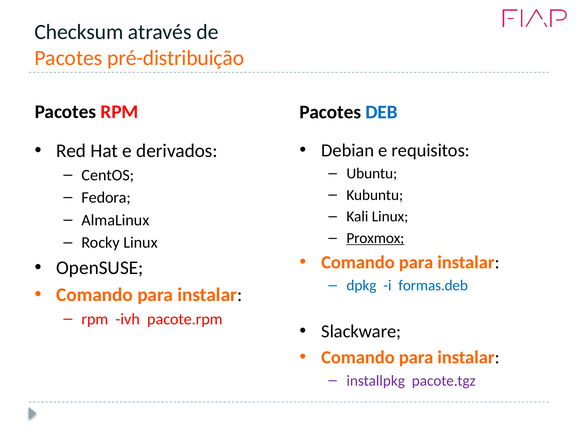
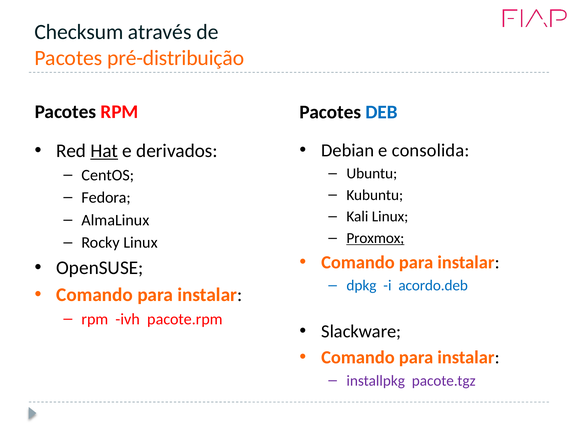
requisitos: requisitos -> consolida (431, 150)
Hat underline: none -> present (104, 151)
formas.deb: formas.deb -> acordo.deb (433, 285)
